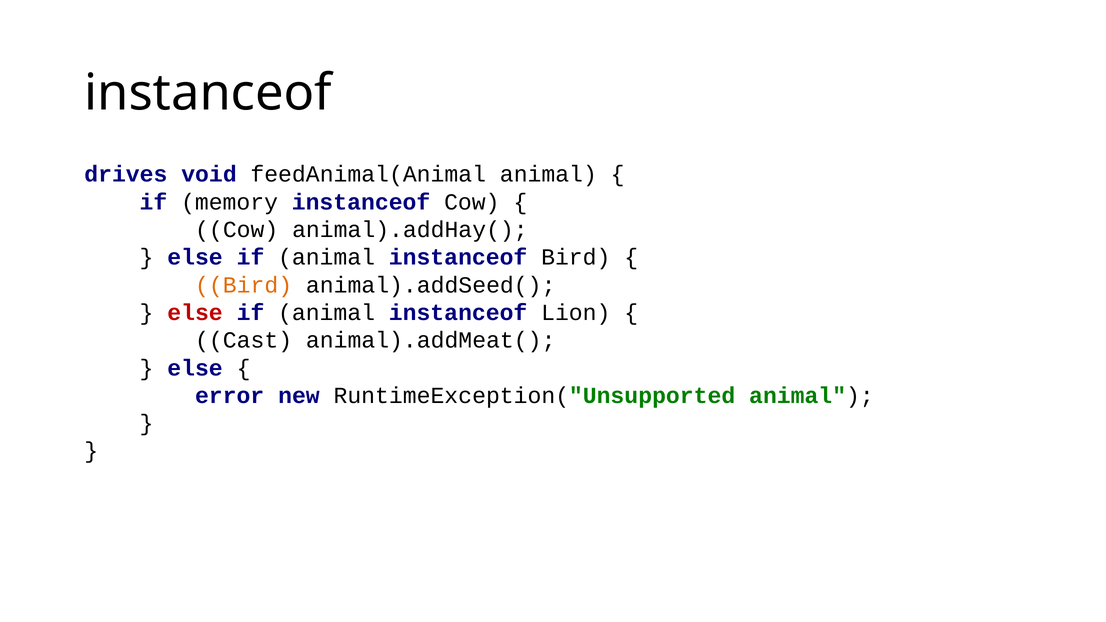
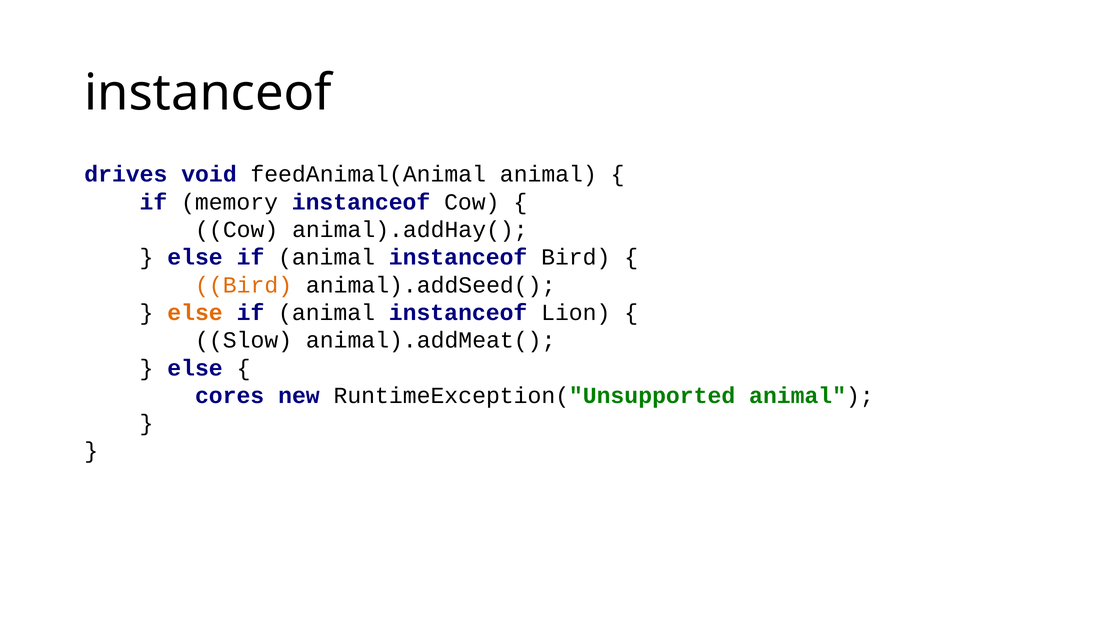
else colour: red -> orange (195, 313)
Cast: Cast -> Slow (244, 340)
error: error -> cores (230, 396)
